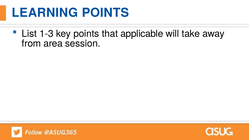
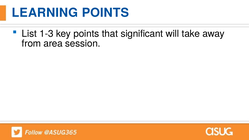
applicable: applicable -> significant (142, 34)
